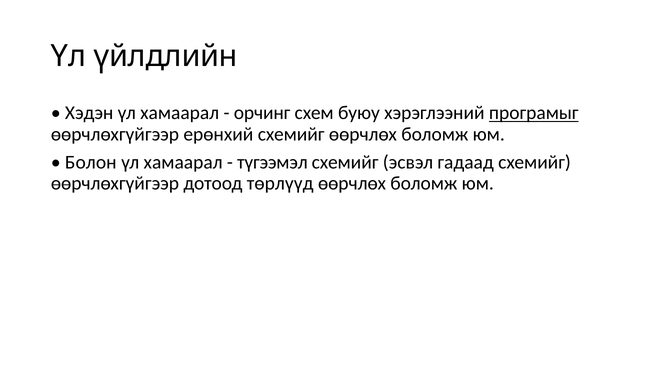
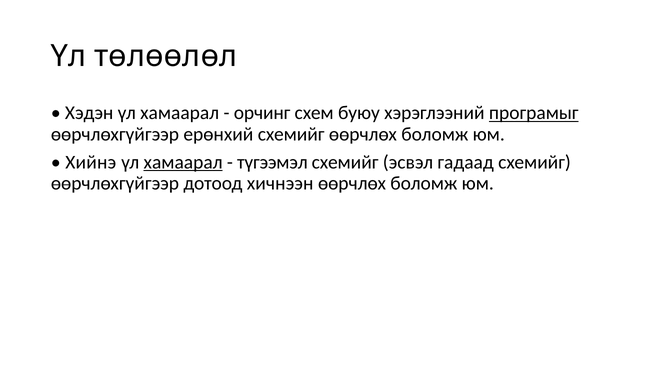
үйлдлийн: үйлдлийн -> төлөөлөл (166, 56)
Болон: Болон -> Хийнэ (91, 162)
хамаарал underline: none -> present (183, 162)
төрлүүд: төрлүүд -> хичнээн (280, 183)
